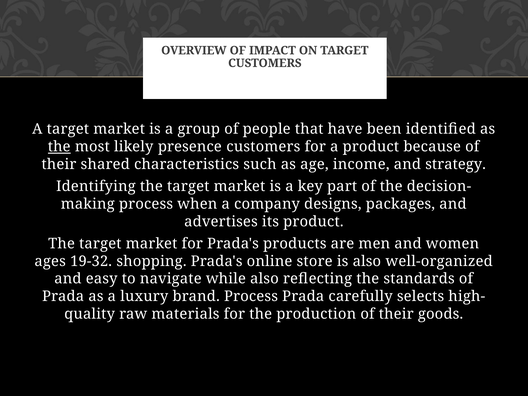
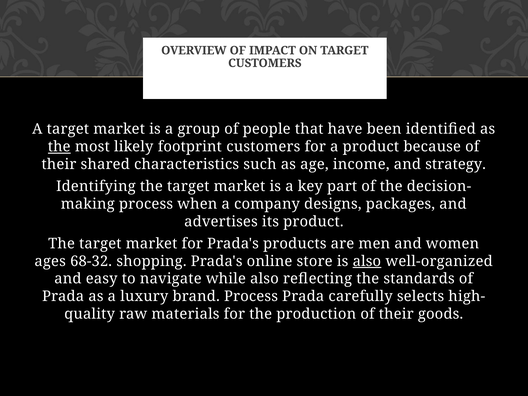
presence: presence -> footprint (190, 147)
19-32: 19-32 -> 68-32 (91, 261)
also underline: none -> present (367, 261)
